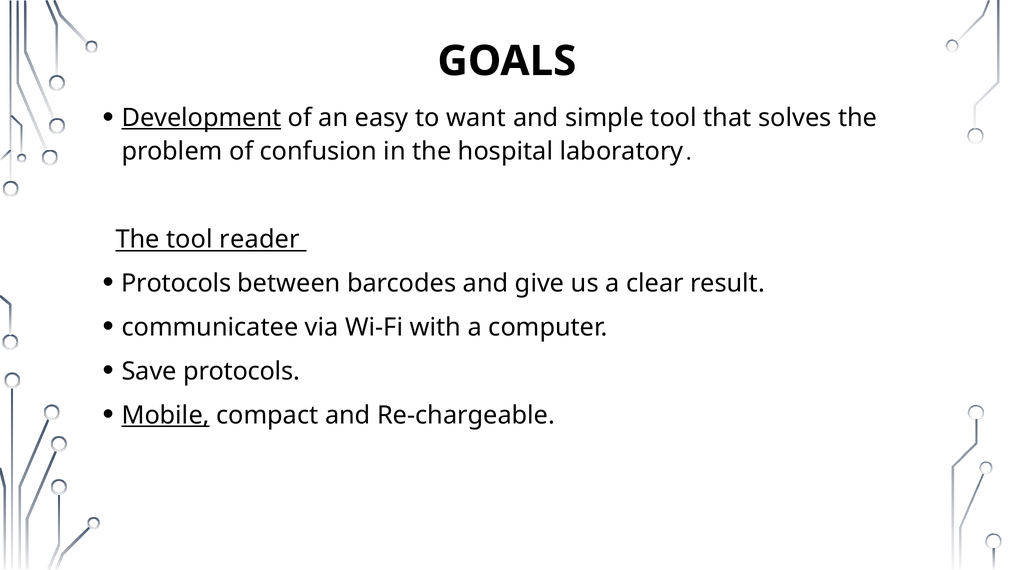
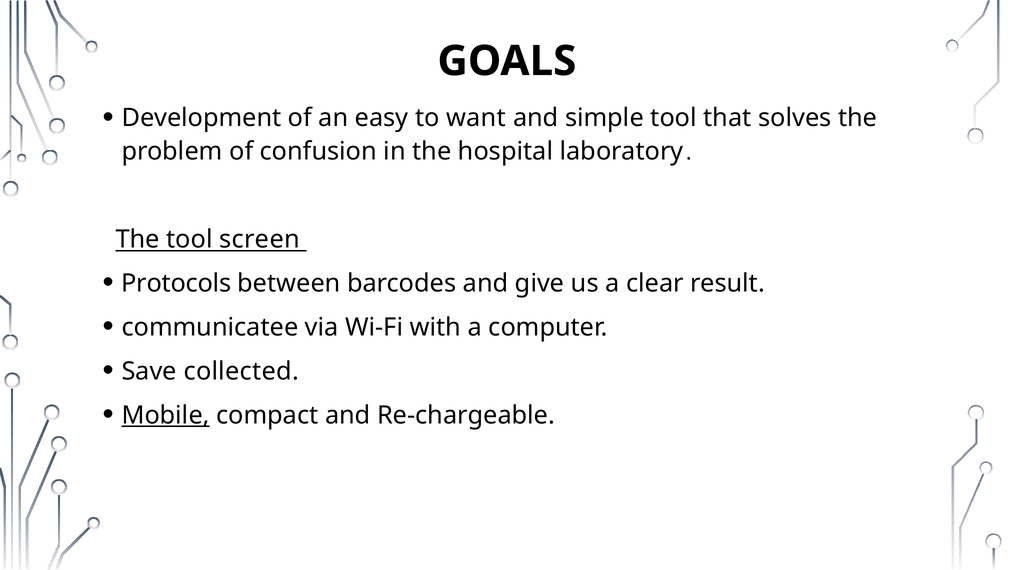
Development underline: present -> none (201, 118)
reader: reader -> screen (260, 239)
Save protocols: protocols -> collected (241, 371)
